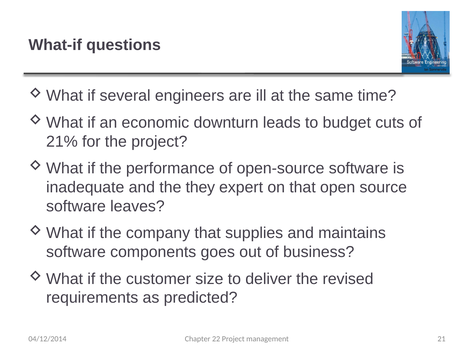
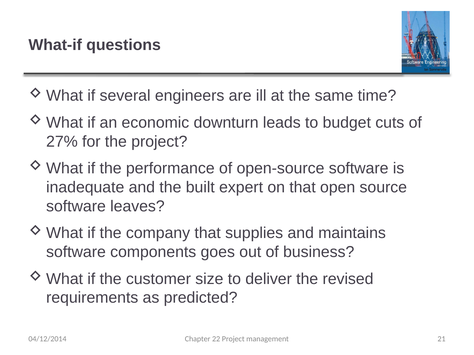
21%: 21% -> 27% (62, 142)
they: they -> built (200, 188)
